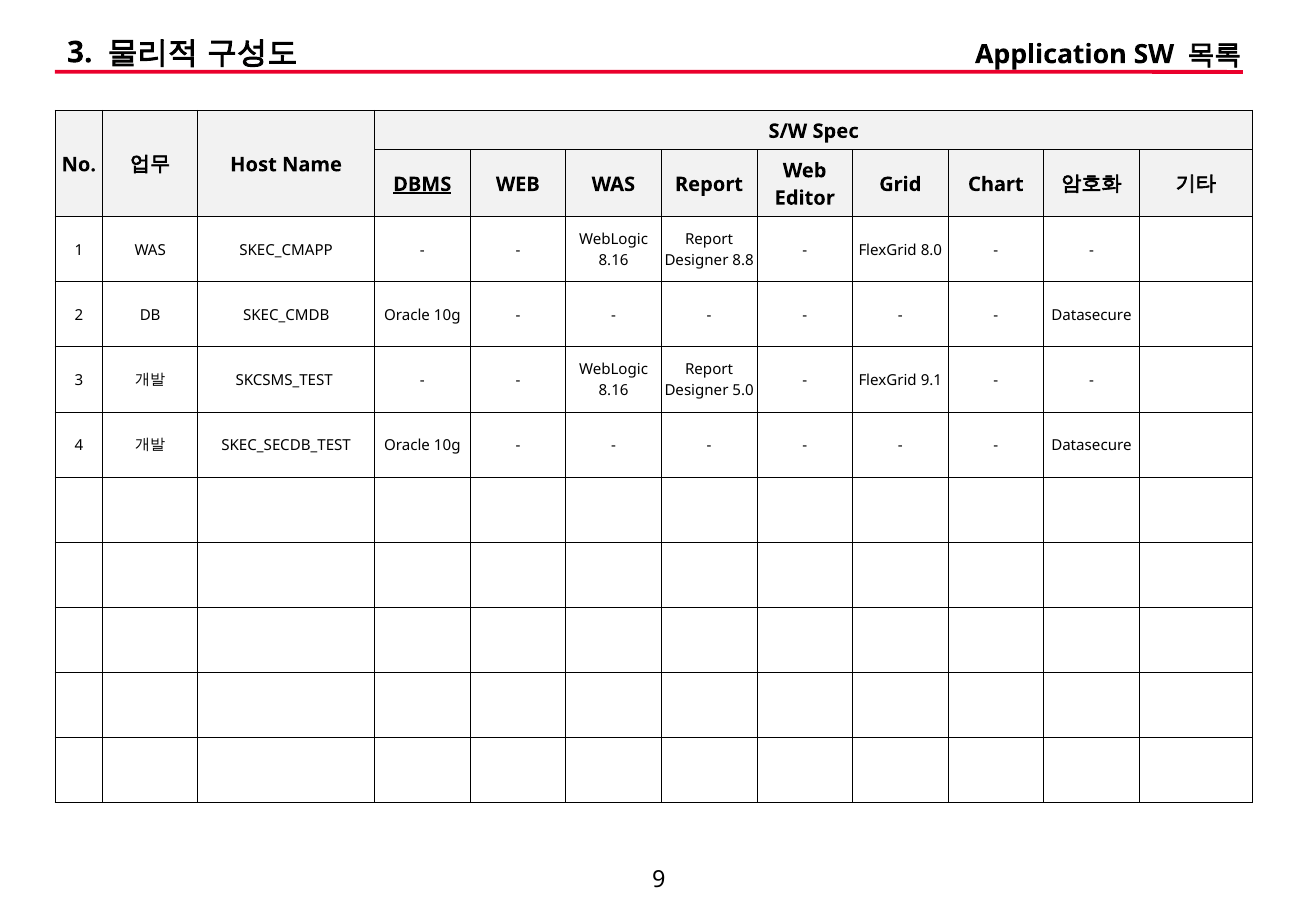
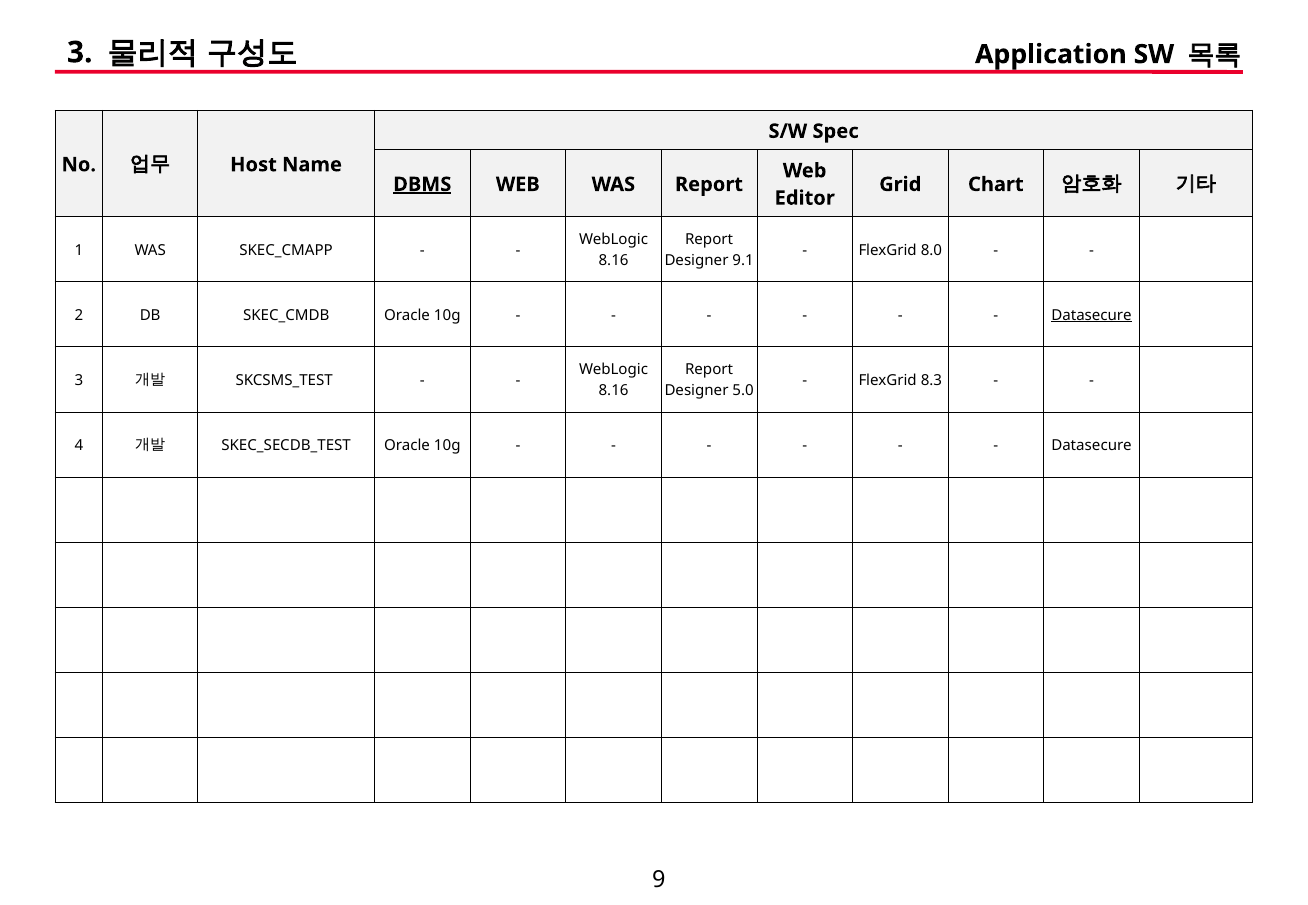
8.8: 8.8 -> 9.1 (743, 260)
Datasecure underline: none -> present (1092, 315)
9.1: 9.1 -> 8.3 (931, 380)
